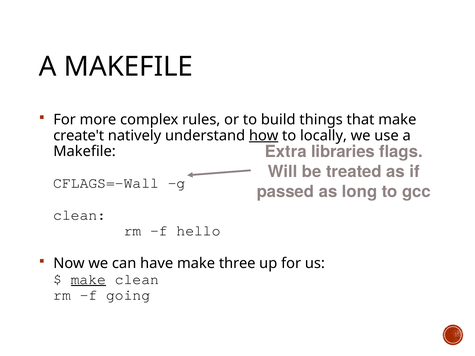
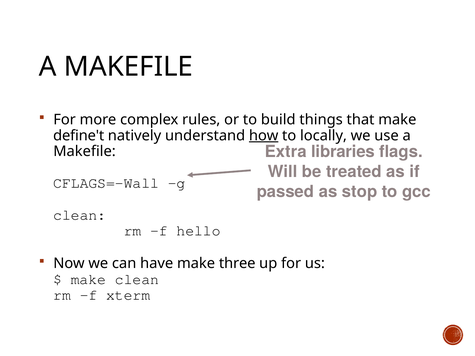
create't: create't -> define't (79, 136)
long: long -> stop (360, 192)
make underline: present -> none (88, 279)
going: going -> xterm (128, 295)
